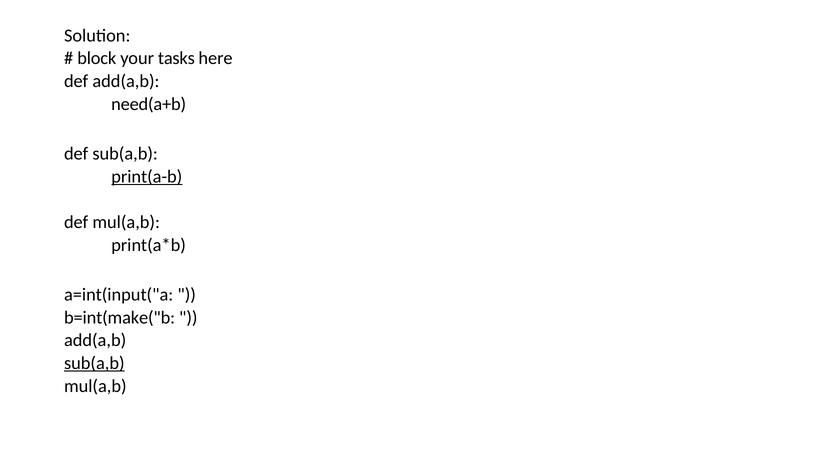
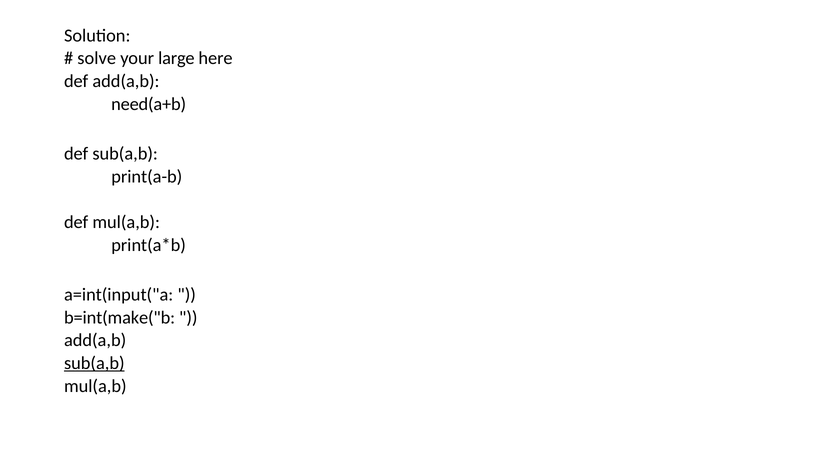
block: block -> solve (97, 58)
tasks: tasks -> large (176, 58)
print(a-b underline: present -> none (147, 177)
